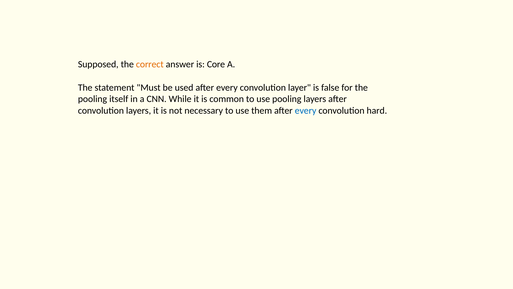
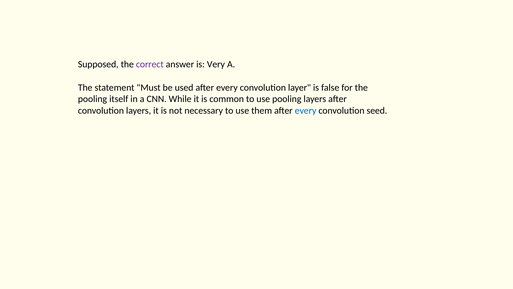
correct colour: orange -> purple (150, 64)
Core: Core -> Very (216, 64)
hard: hard -> seed (377, 110)
